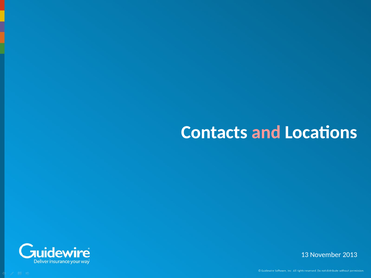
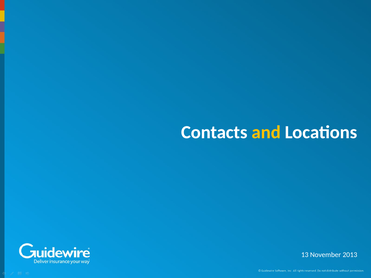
and colour: pink -> yellow (266, 132)
